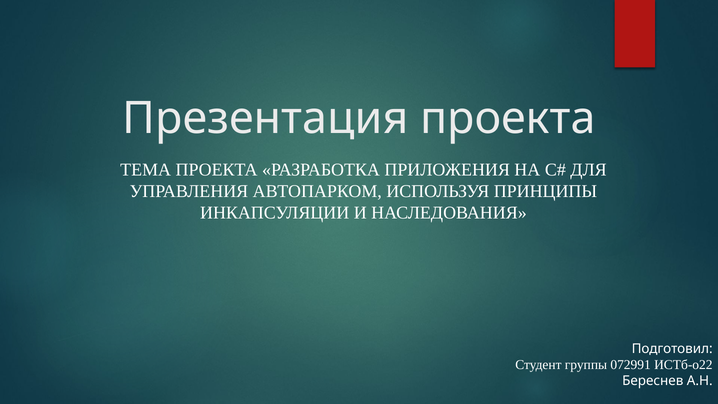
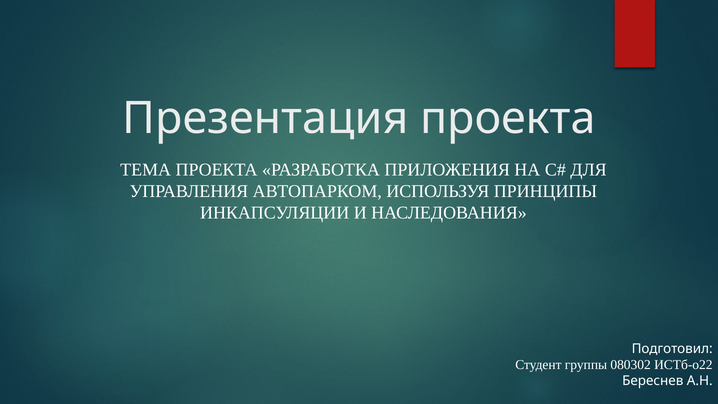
072991: 072991 -> 080302 (631, 365)
